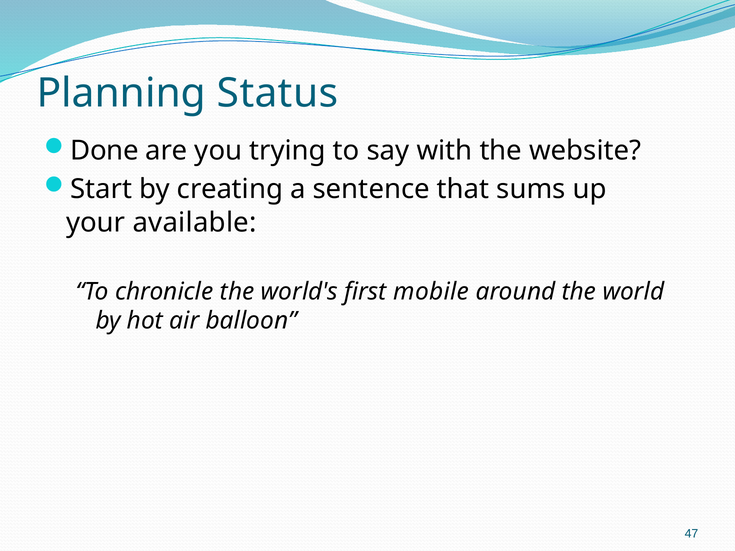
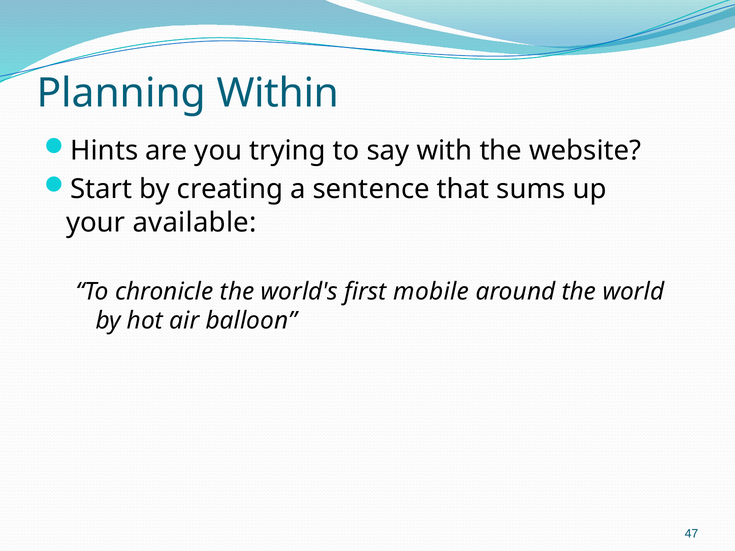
Status: Status -> Within (278, 93)
Done: Done -> Hints (104, 151)
